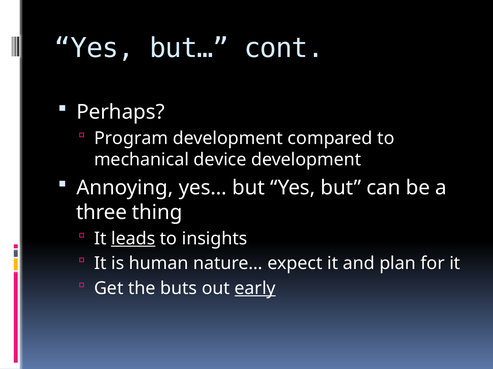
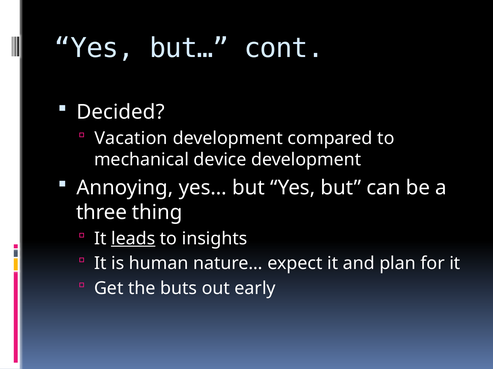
Perhaps: Perhaps -> Decided (120, 112)
Program: Program -> Vacation (131, 139)
early underline: present -> none (255, 289)
